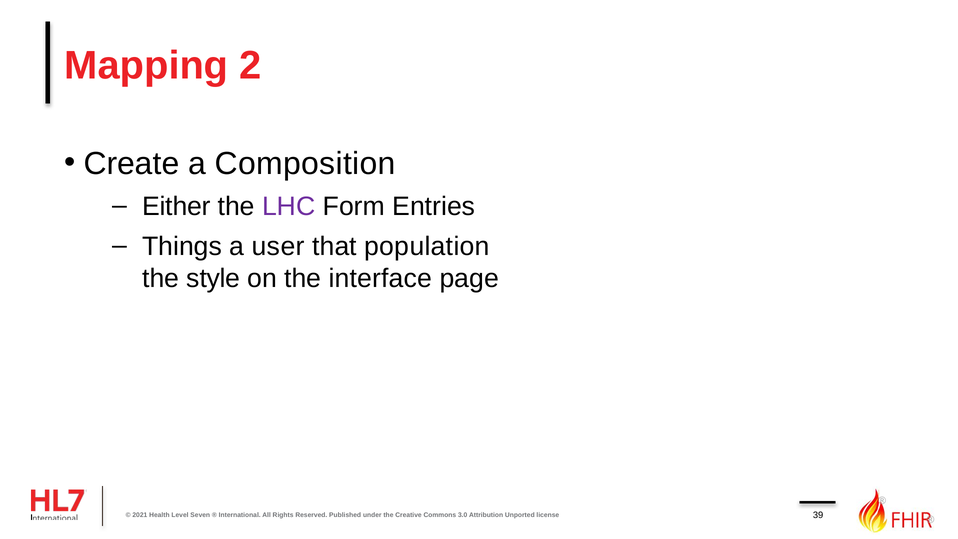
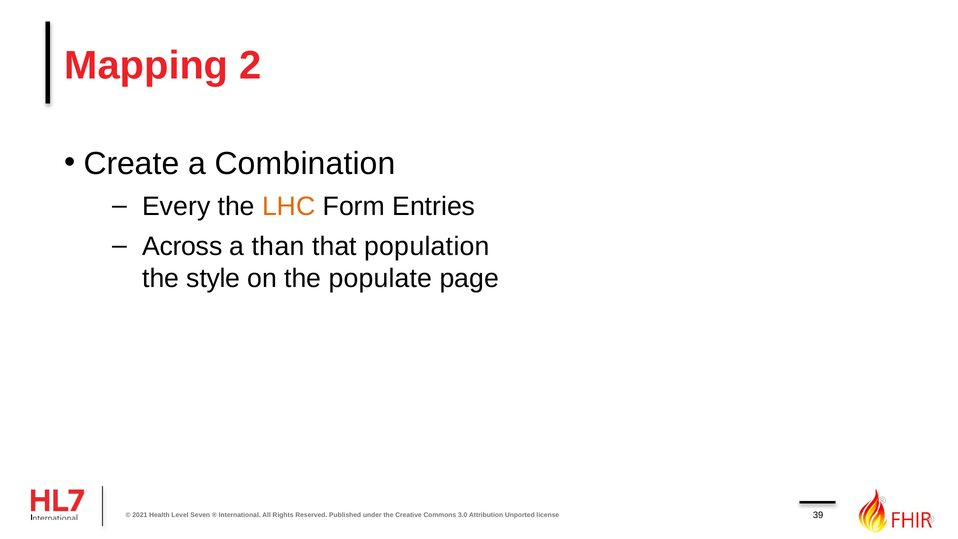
Composition: Composition -> Combination (305, 164)
Either: Either -> Every (176, 206)
LHC colour: purple -> orange (289, 206)
Things: Things -> Across (182, 246)
user: user -> than (278, 246)
interface: interface -> populate (380, 278)
